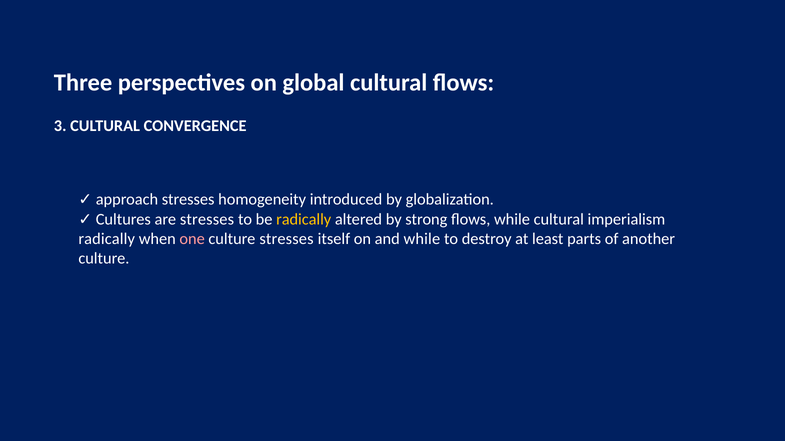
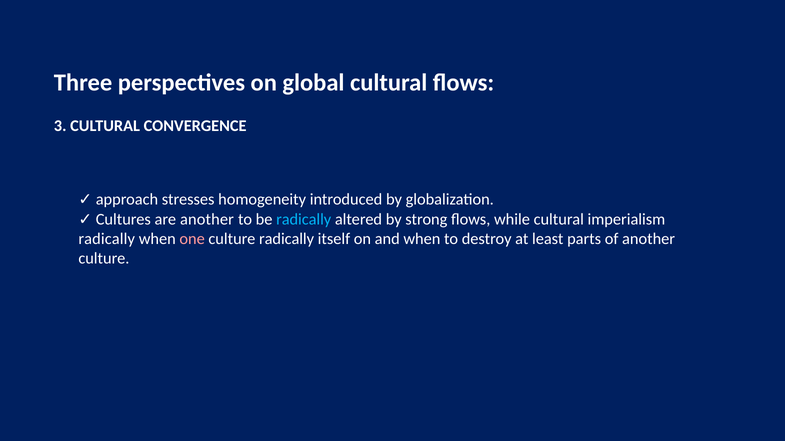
are stresses: stresses -> another (207, 219)
radically colour: yellow -> light blue (304, 219)
culture stresses: stresses -> radically (287, 239)
and while: while -> when (422, 239)
